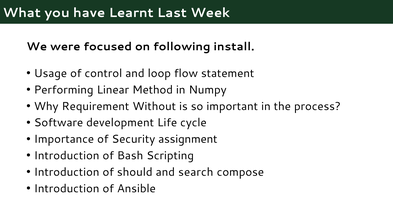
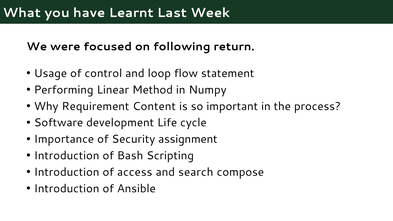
install: install -> return (234, 47)
Without: Without -> Content (154, 106)
should: should -> access (135, 172)
